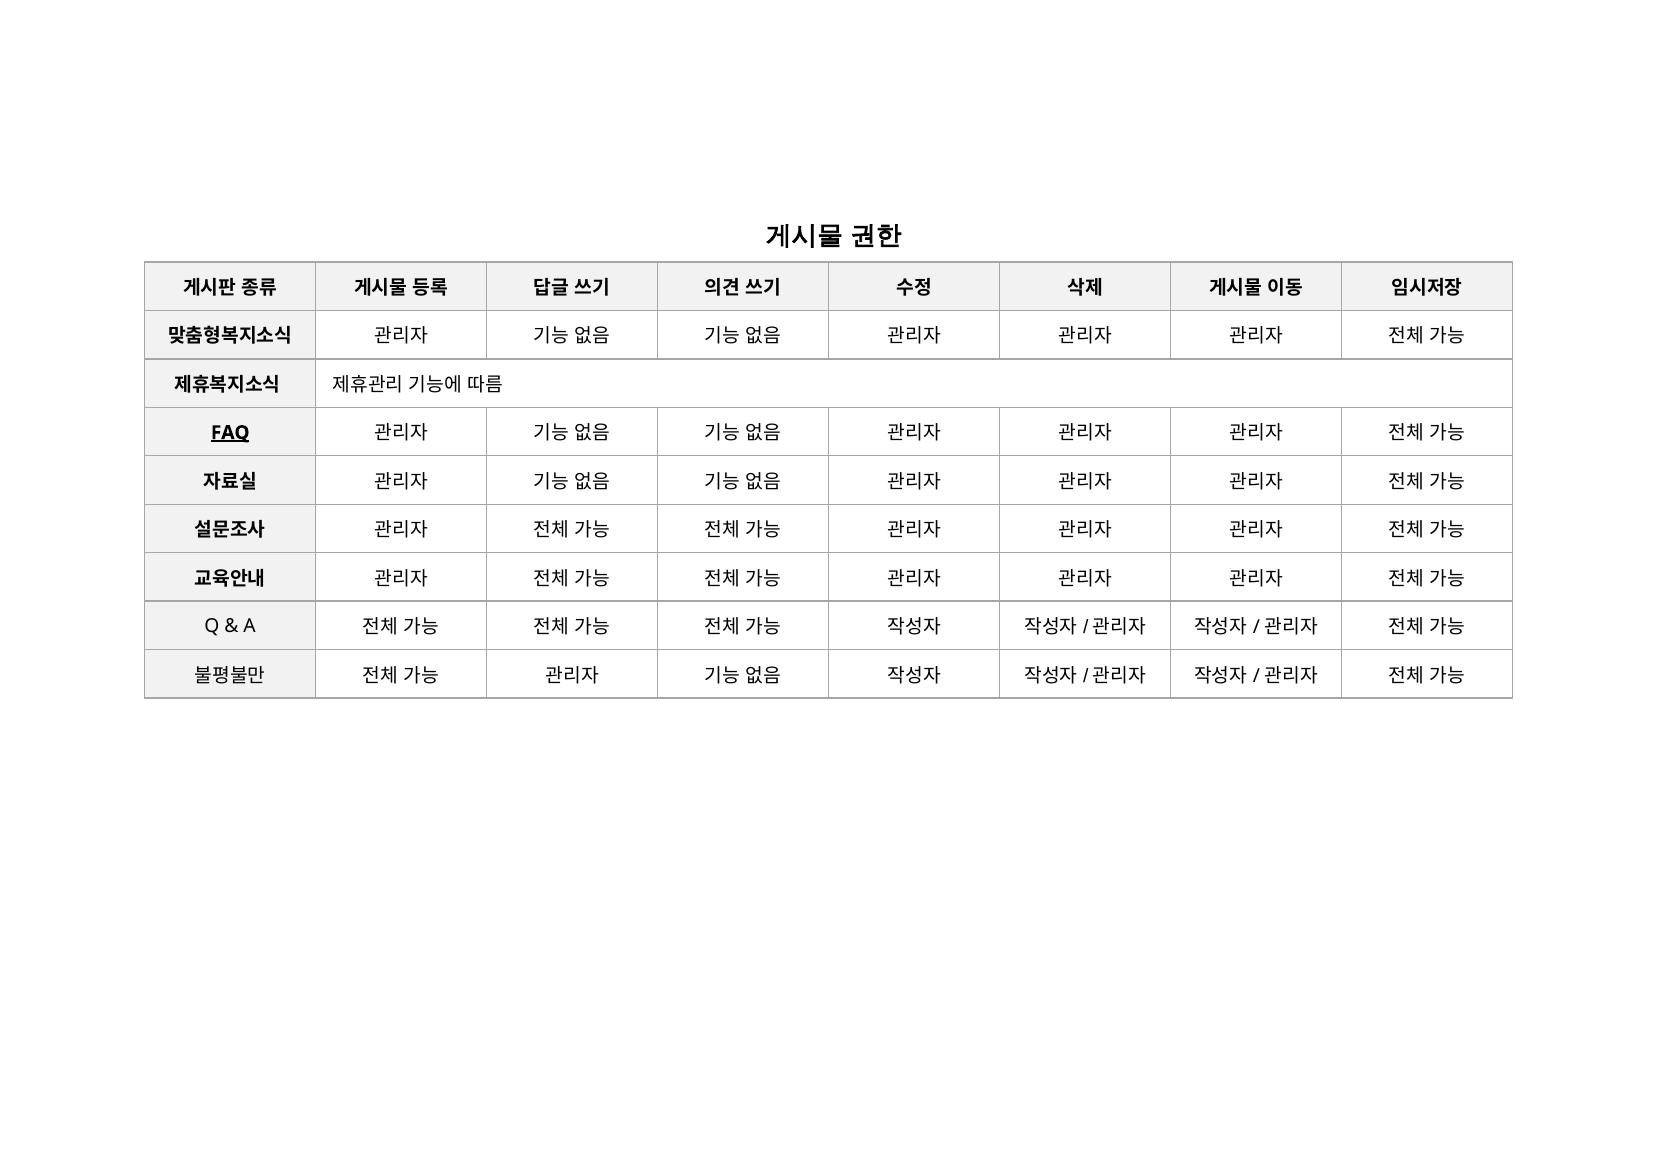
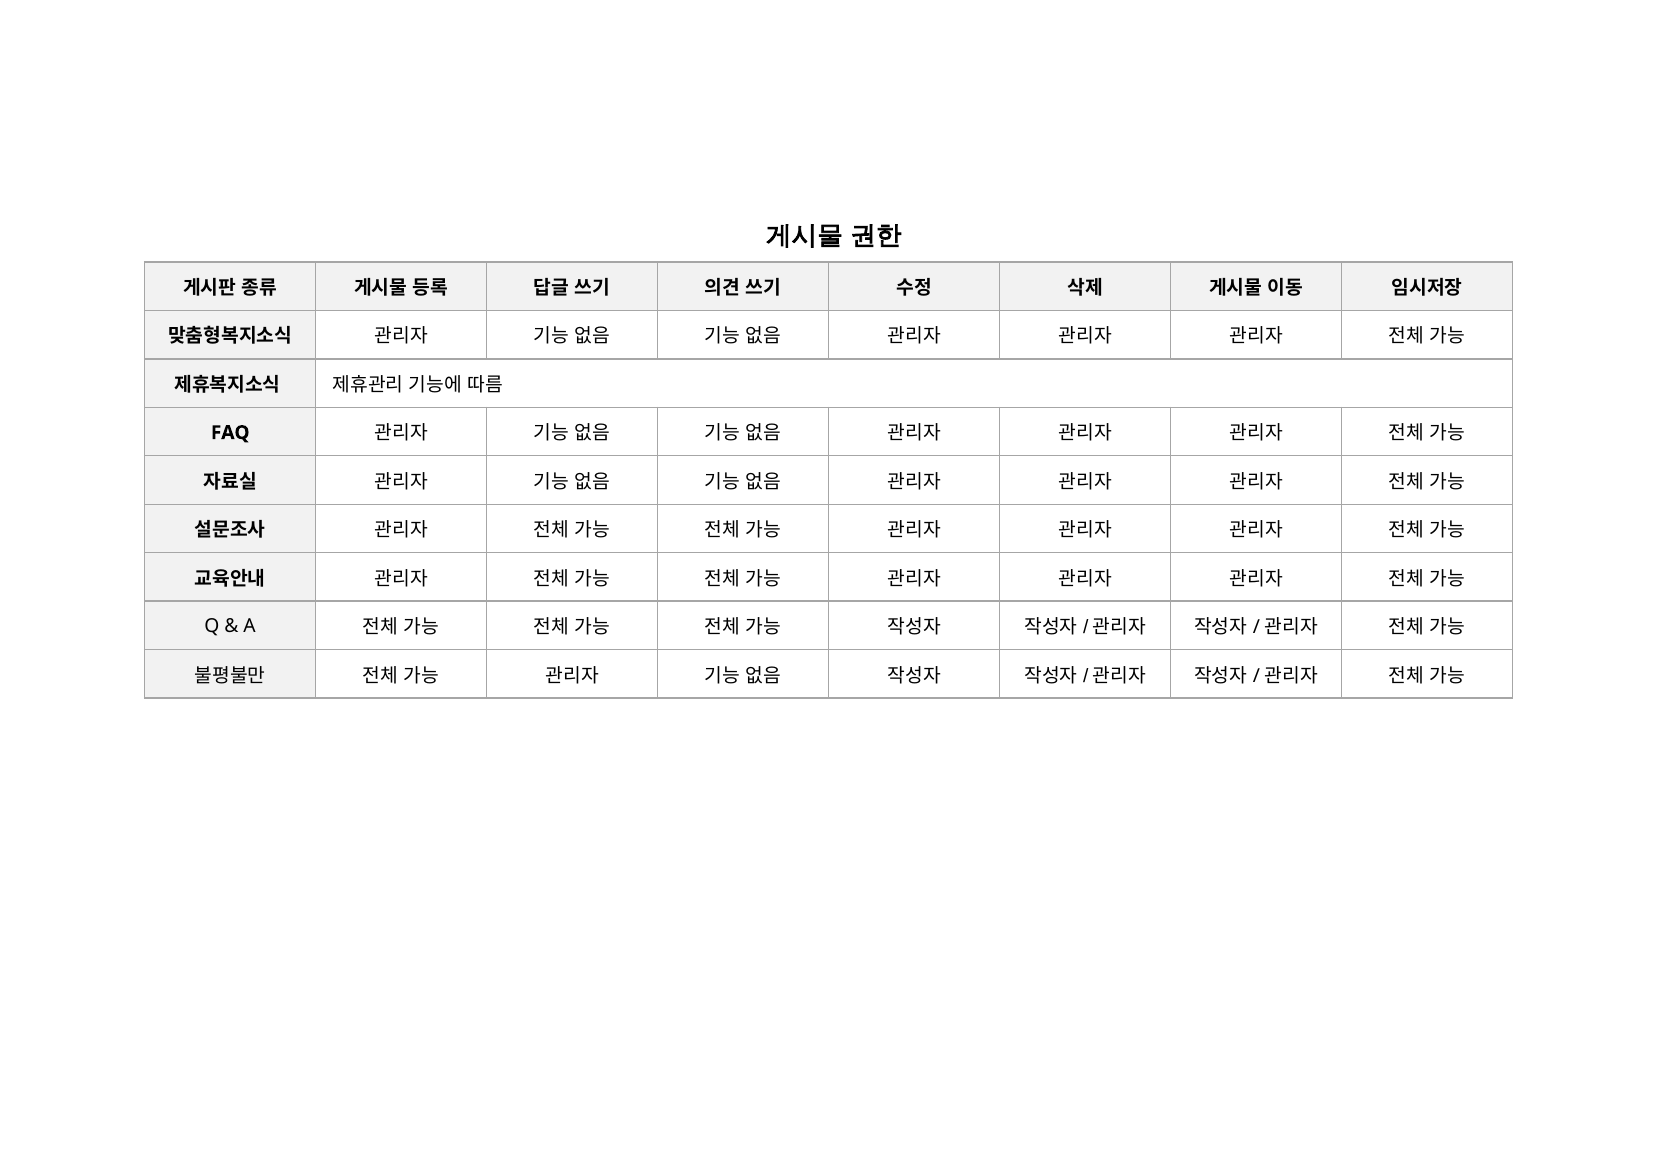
FAQ underline: present -> none (230, 433)
